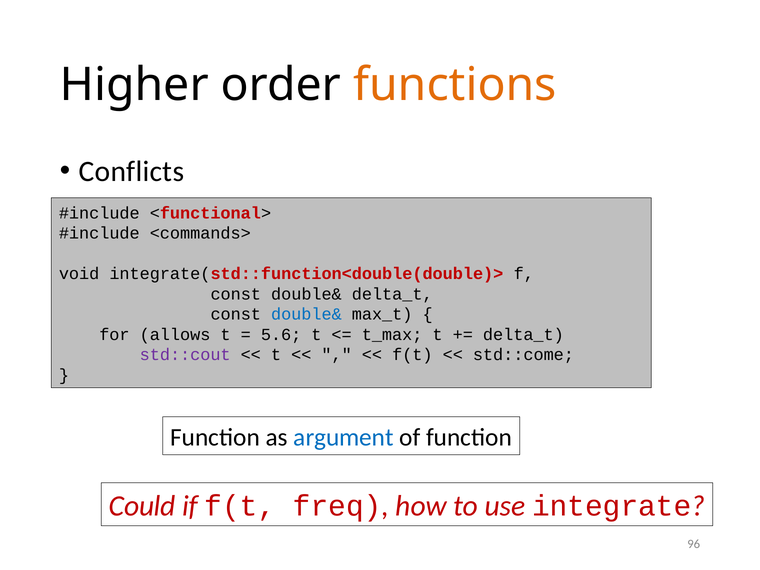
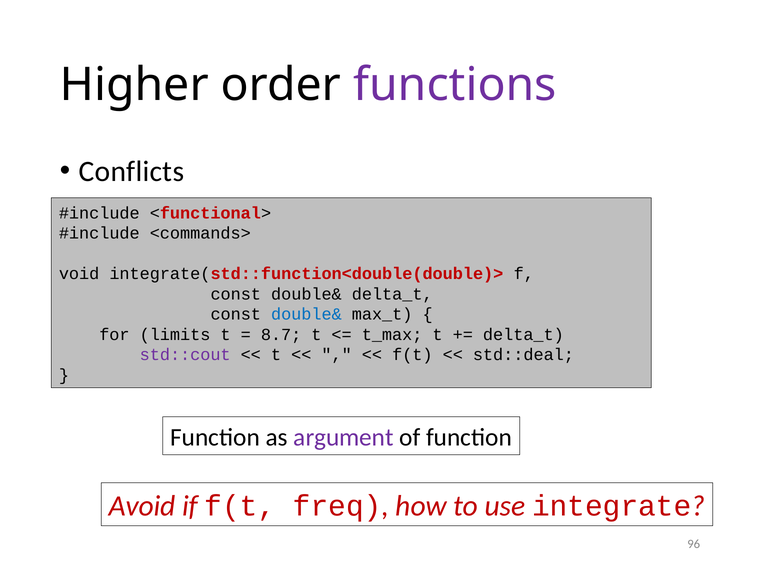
functions colour: orange -> purple (455, 85)
allows: allows -> limits (175, 334)
5.6: 5.6 -> 8.7 (281, 334)
std::come: std::come -> std::deal (523, 355)
argument colour: blue -> purple (344, 437)
Could: Could -> Avoid (142, 506)
